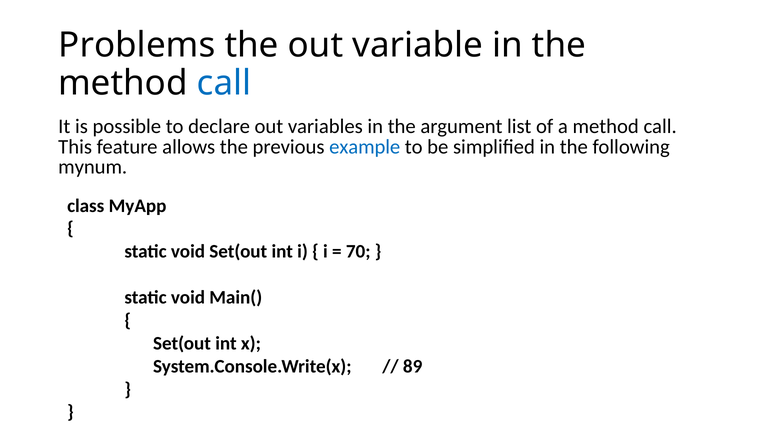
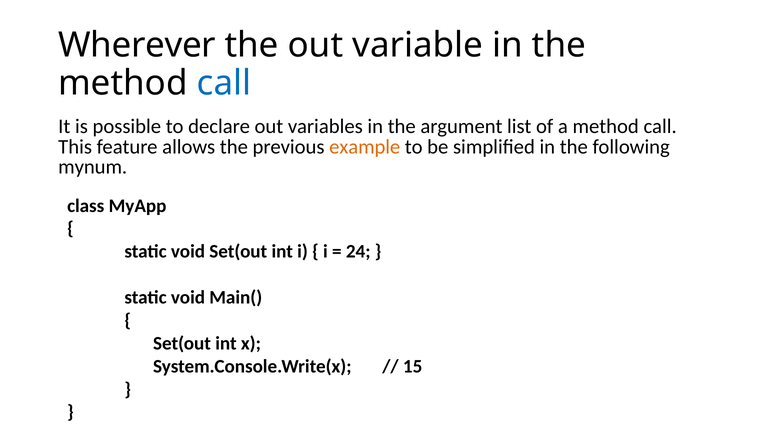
Problems: Problems -> Wherever (137, 45)
example colour: blue -> orange (365, 147)
70: 70 -> 24 (358, 251)
89: 89 -> 15 (413, 366)
